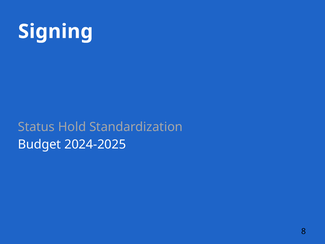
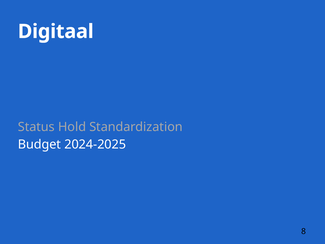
Signing: Signing -> Digitaal (56, 31)
